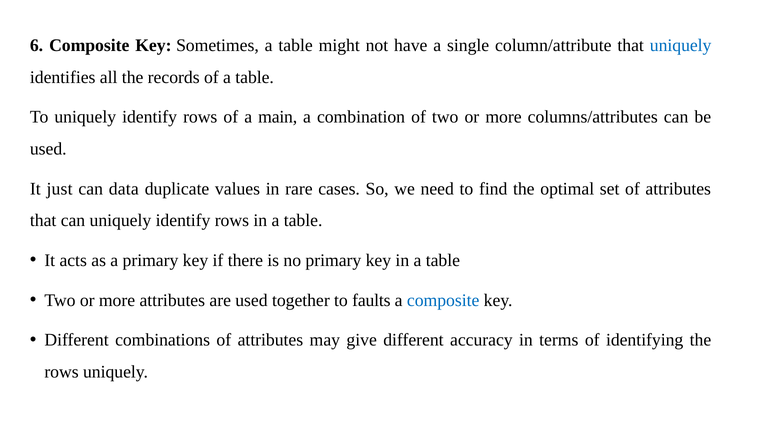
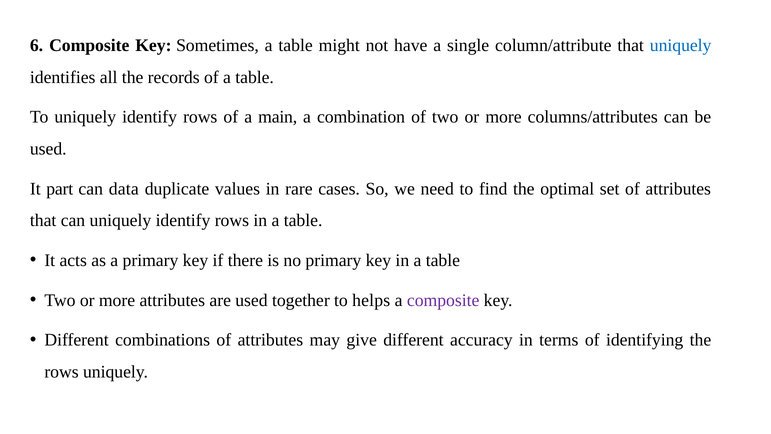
just: just -> part (60, 189)
faults: faults -> helps (371, 300)
composite colour: blue -> purple (443, 300)
